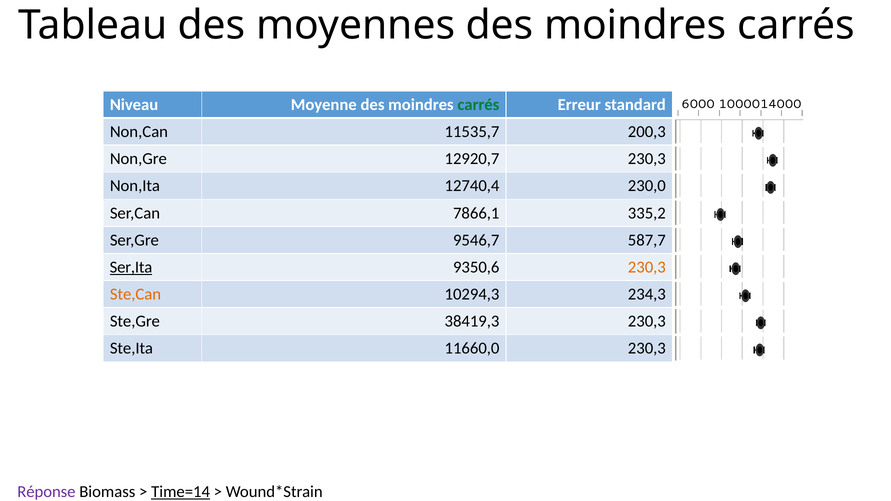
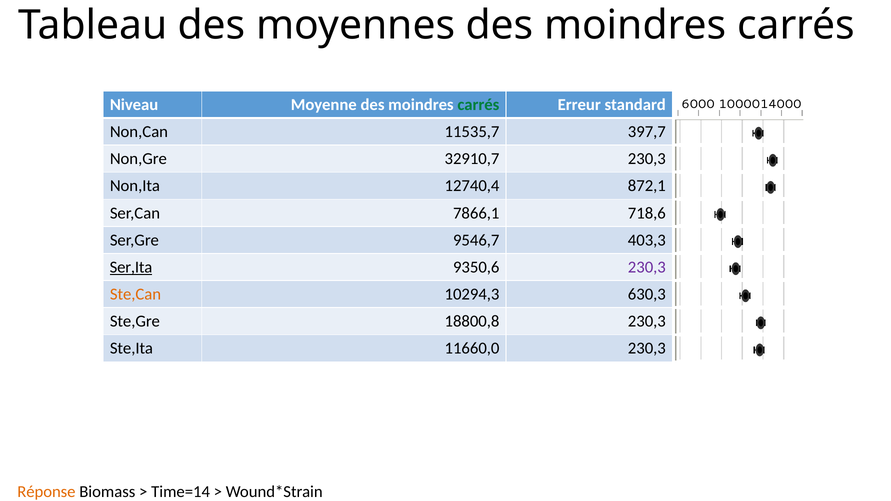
200,3: 200,3 -> 397,7 (647, 132)
12920,7: 12920,7 -> 32910,7 (472, 159)
230,0: 230,0 -> 872,1 (647, 186)
335,2: 335,2 -> 718,6 (647, 213)
587,7: 587,7 -> 403,3 (647, 240)
230,3 colour: orange -> purple (647, 267)
234,3: 234,3 -> 630,3 (647, 294)
38419,3: 38419,3 -> 18800,8 (472, 321)
Réponse colour: purple -> orange (46, 492)
Time=14 underline: present -> none (181, 492)
